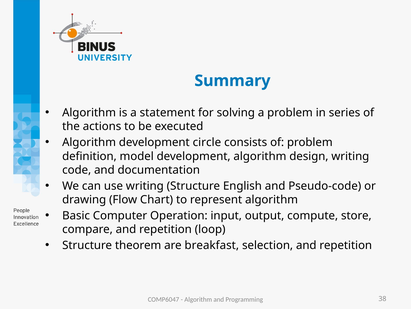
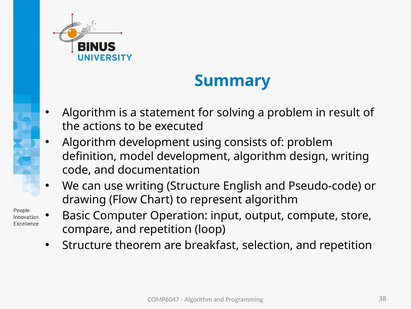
series: series -> result (344, 112)
circle: circle -> using (207, 142)
